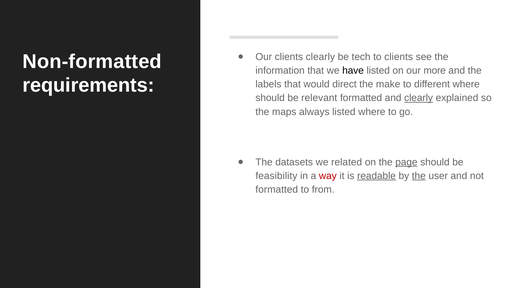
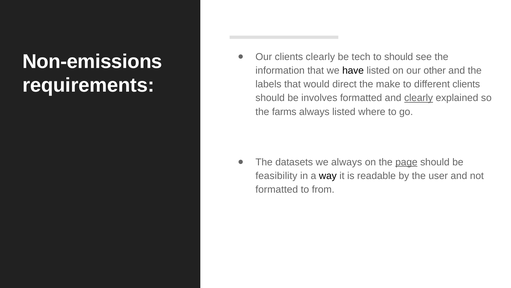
to clients: clients -> should (399, 57)
Non-formatted: Non-formatted -> Non-emissions (92, 61)
more: more -> other (435, 70)
different where: where -> clients (466, 84)
relevant: relevant -> involves (319, 98)
maps: maps -> farms (284, 112)
we related: related -> always (347, 162)
way colour: red -> black (328, 176)
readable underline: present -> none (377, 176)
the underline: present -> none (419, 176)
